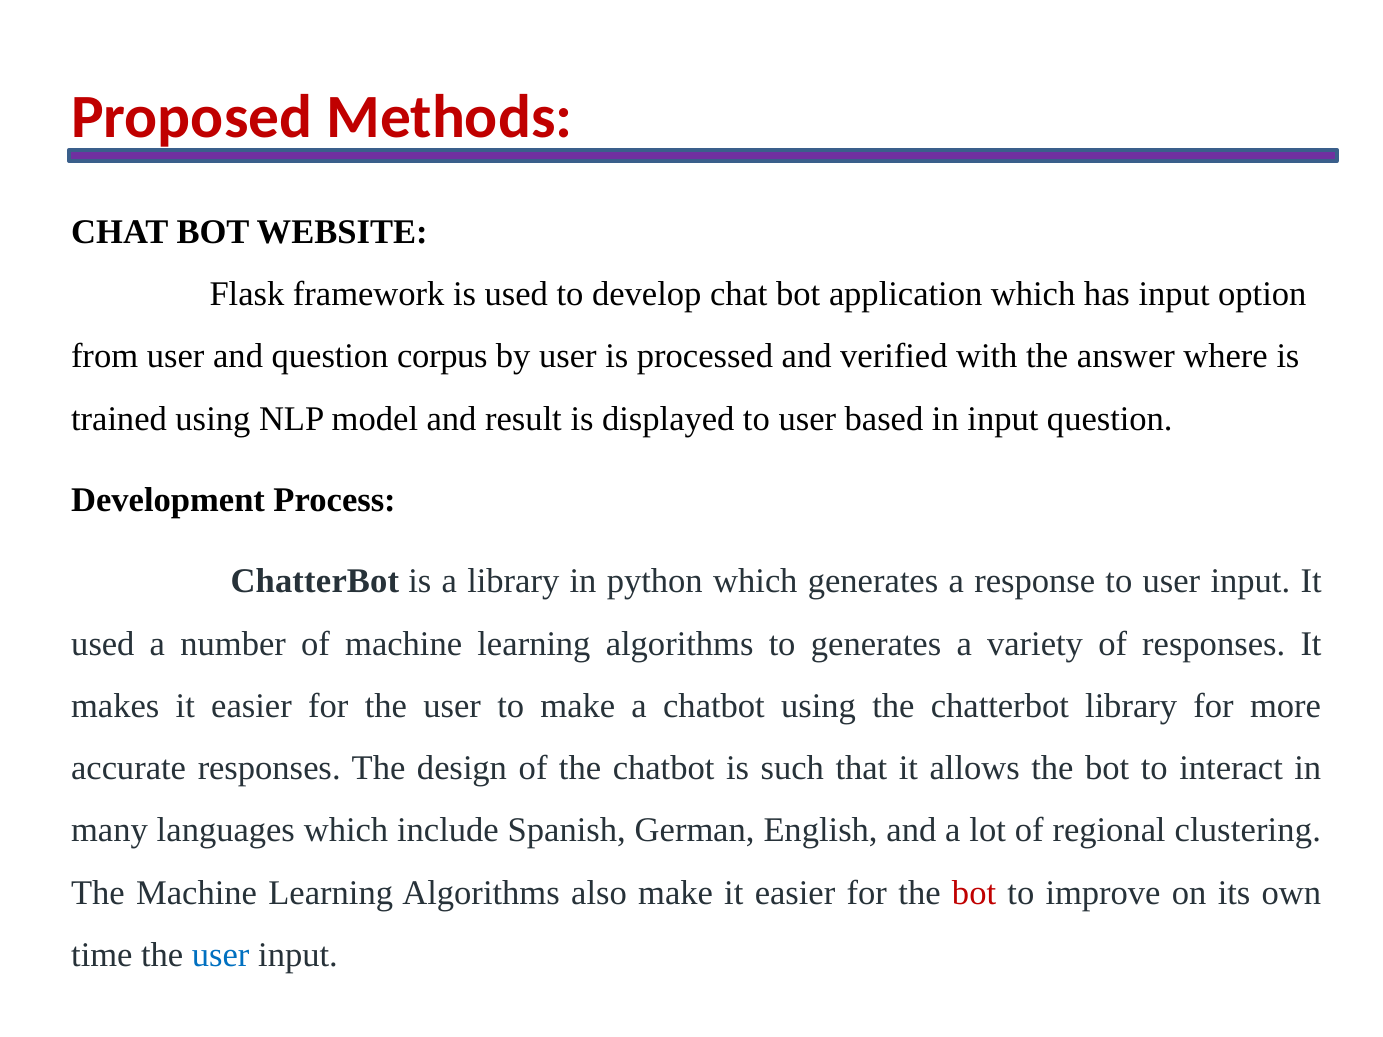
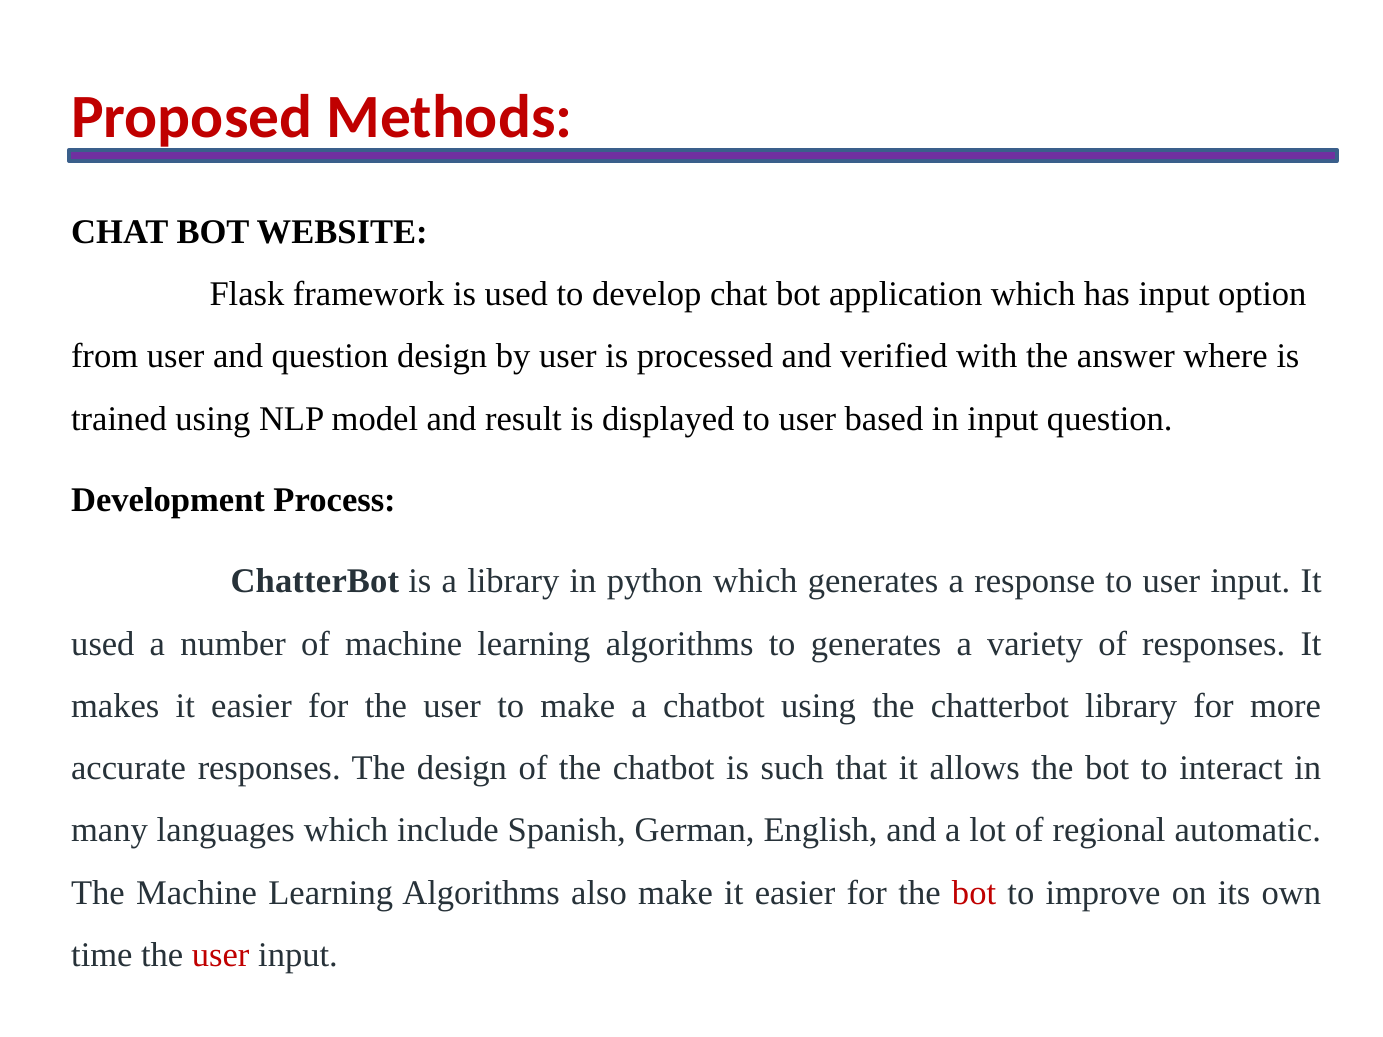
question corpus: corpus -> design (442, 357)
clustering: clustering -> automatic (1248, 831)
user colour: blue -> red (221, 955)
